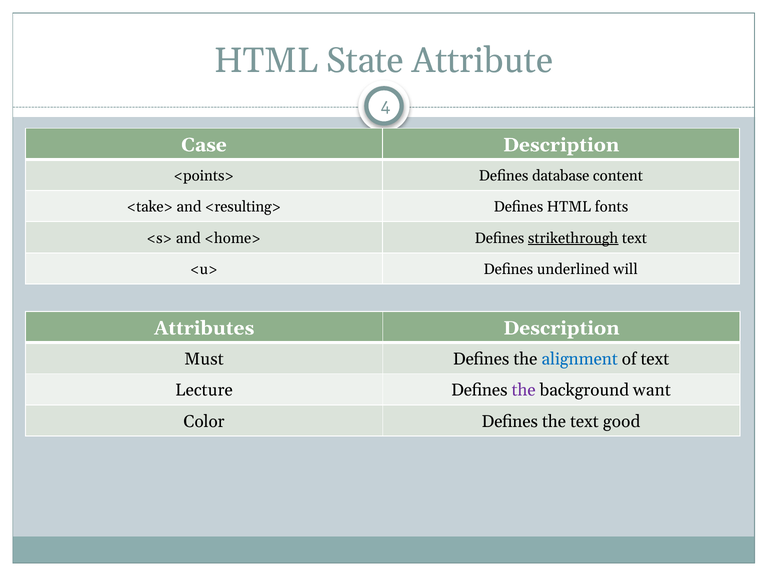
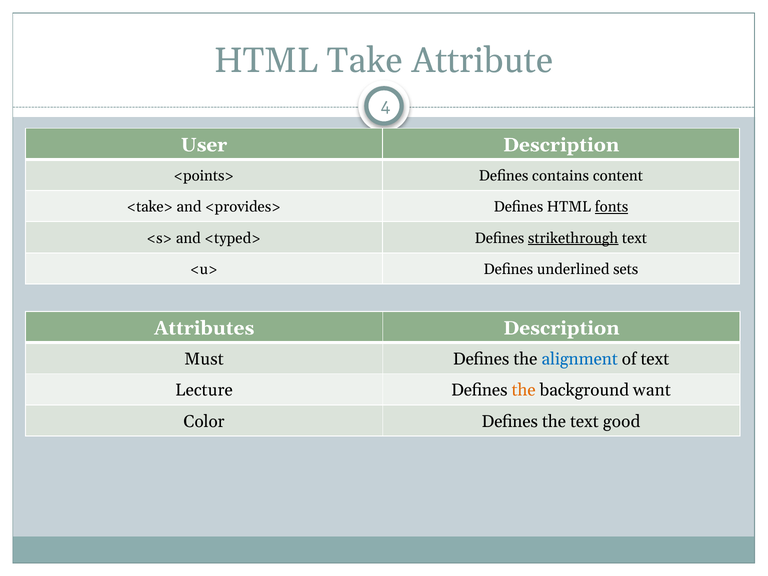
State: State -> Take (365, 60)
Case: Case -> User (204, 145)
database: database -> contains (561, 176)
<resulting>: <resulting> -> <provides> (243, 207)
fonts underline: none -> present (612, 207)
<home>: <home> -> <typed> (233, 238)
will: will -> sets (626, 269)
the colour: purple -> orange (524, 390)
